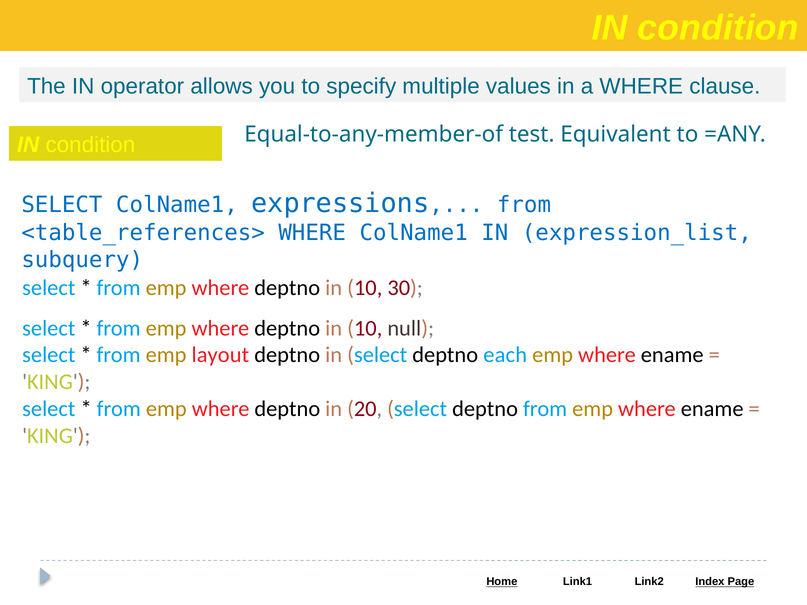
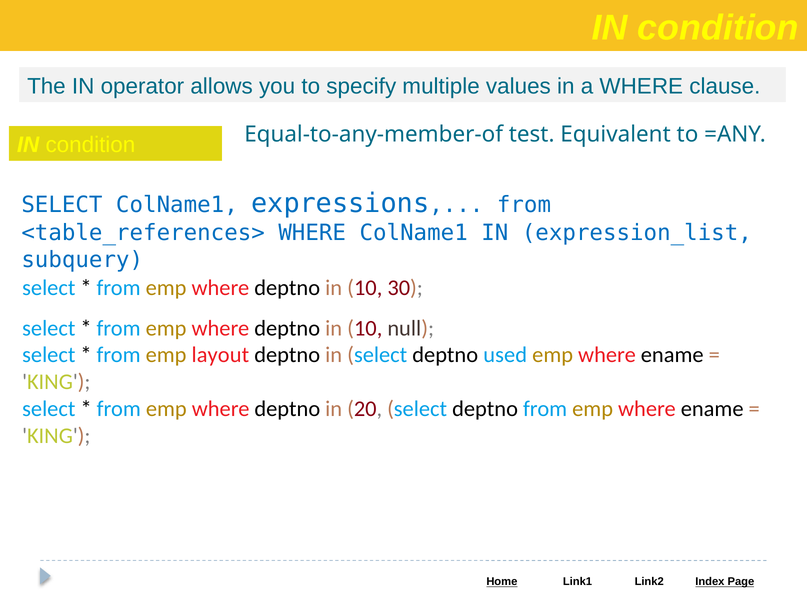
each: each -> used (505, 355)
